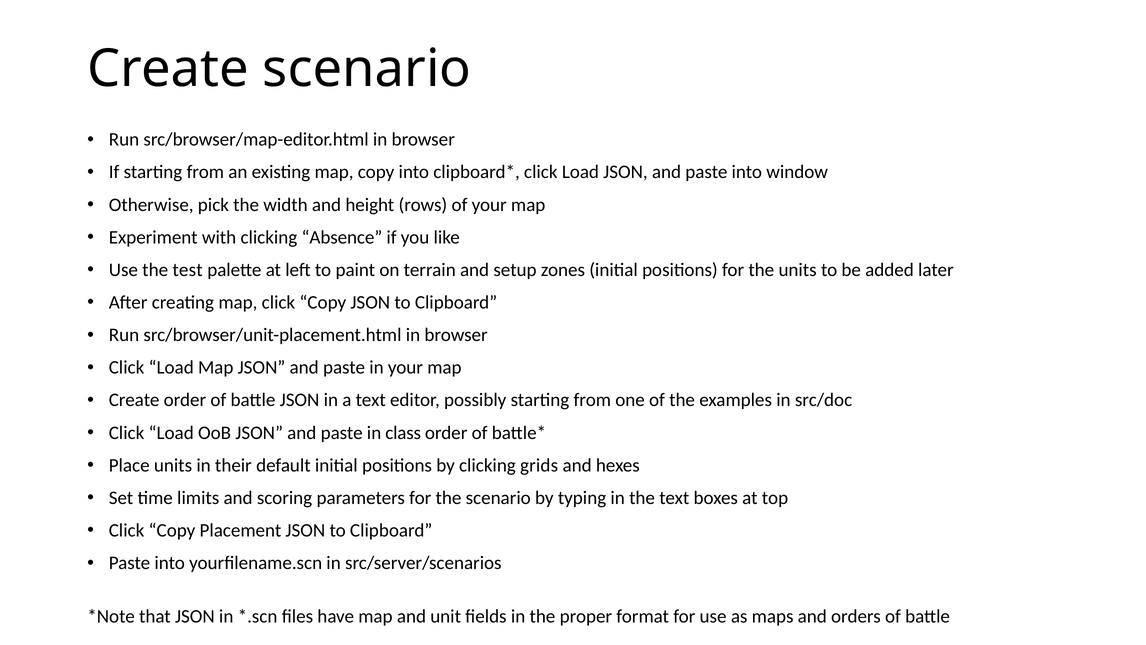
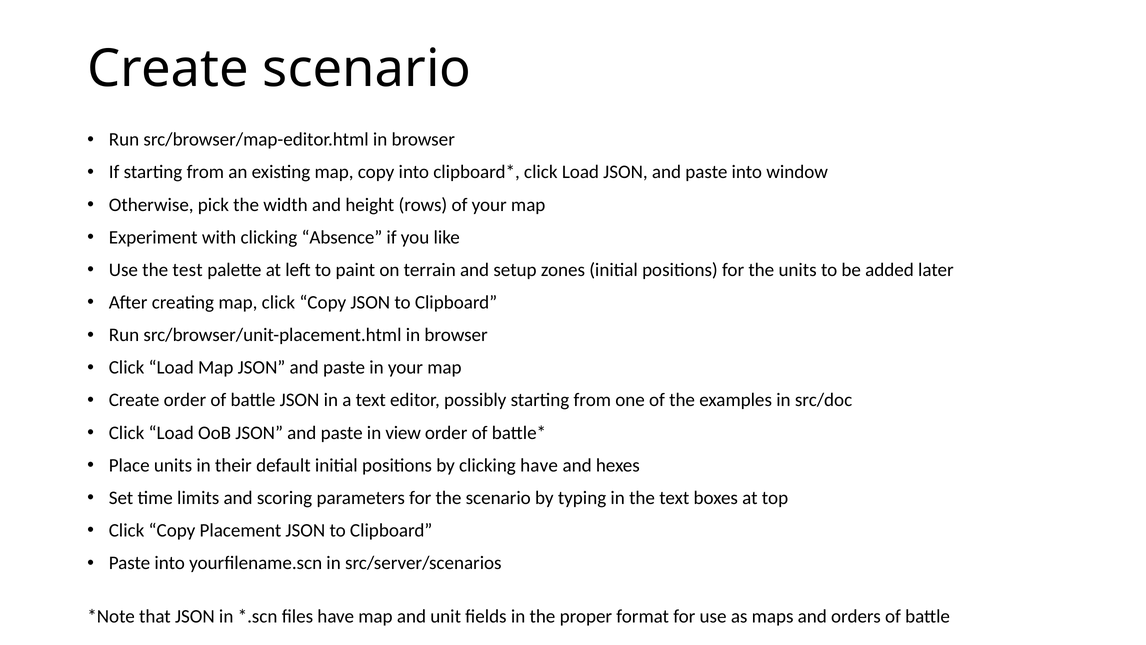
class: class -> view (403, 432)
clicking grids: grids -> have (539, 465)
